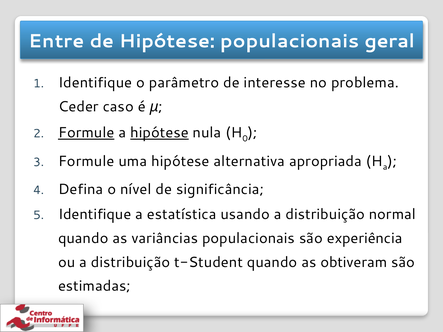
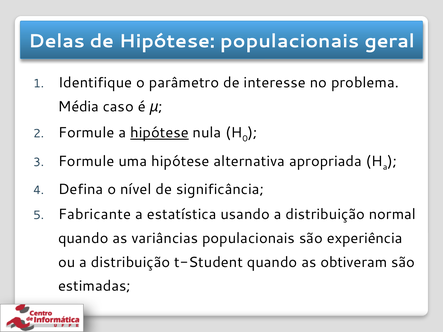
Entre: Entre -> Delas (57, 41)
Ceder: Ceder -> Média (78, 107)
Formule underline: present -> none (86, 133)
Identifique: Identifique -> Fabricante (95, 215)
